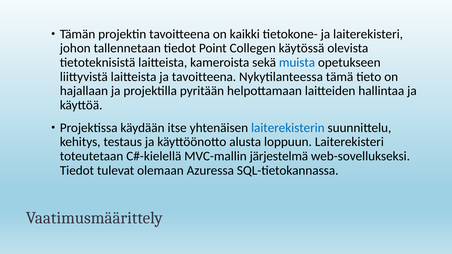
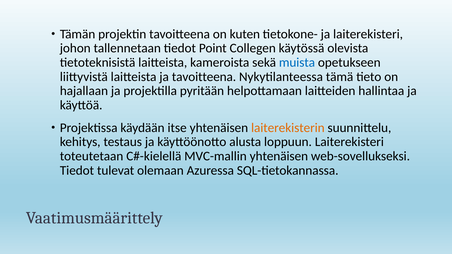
kaikki: kaikki -> kuten (245, 34)
laiterekisterin colour: blue -> orange (288, 128)
MVC-mallin järjestelmä: järjestelmä -> yhtenäisen (279, 156)
